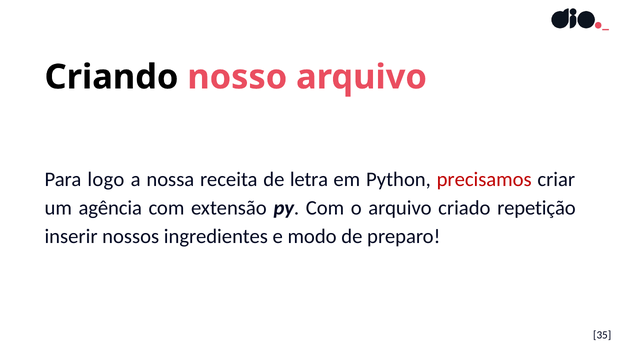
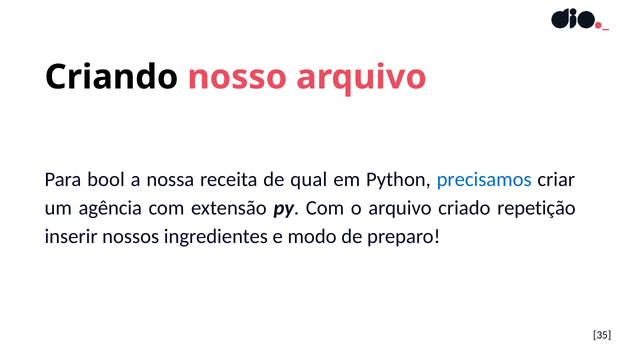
logo: logo -> bool (106, 180)
letra: letra -> qual (309, 180)
precisamos colour: red -> blue (484, 180)
